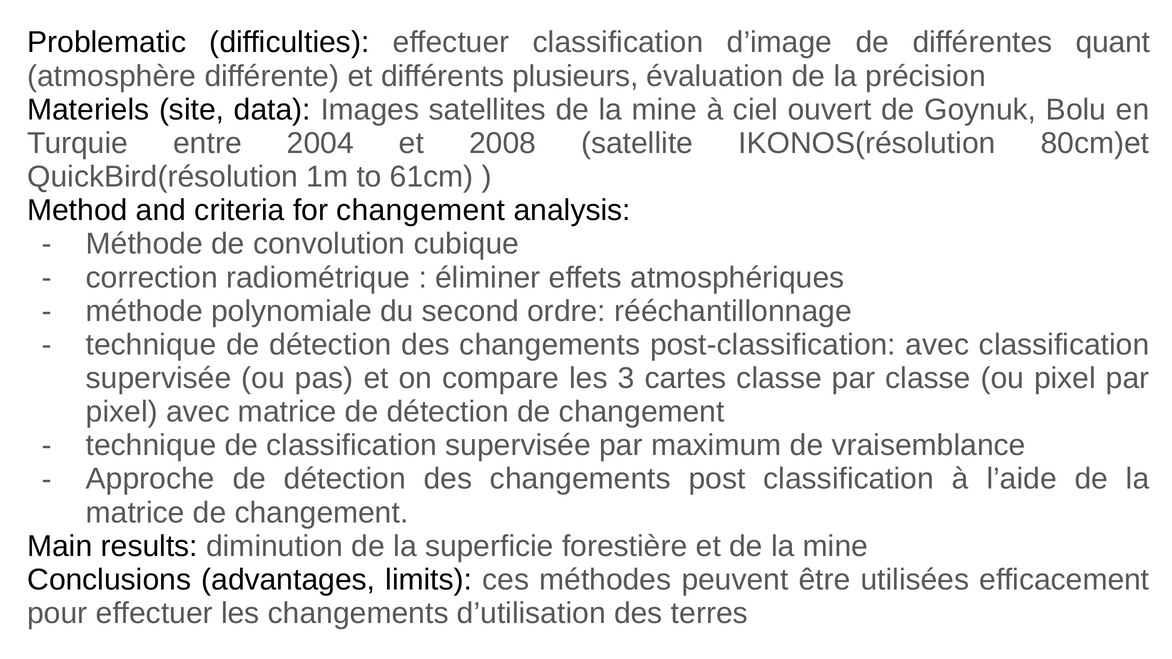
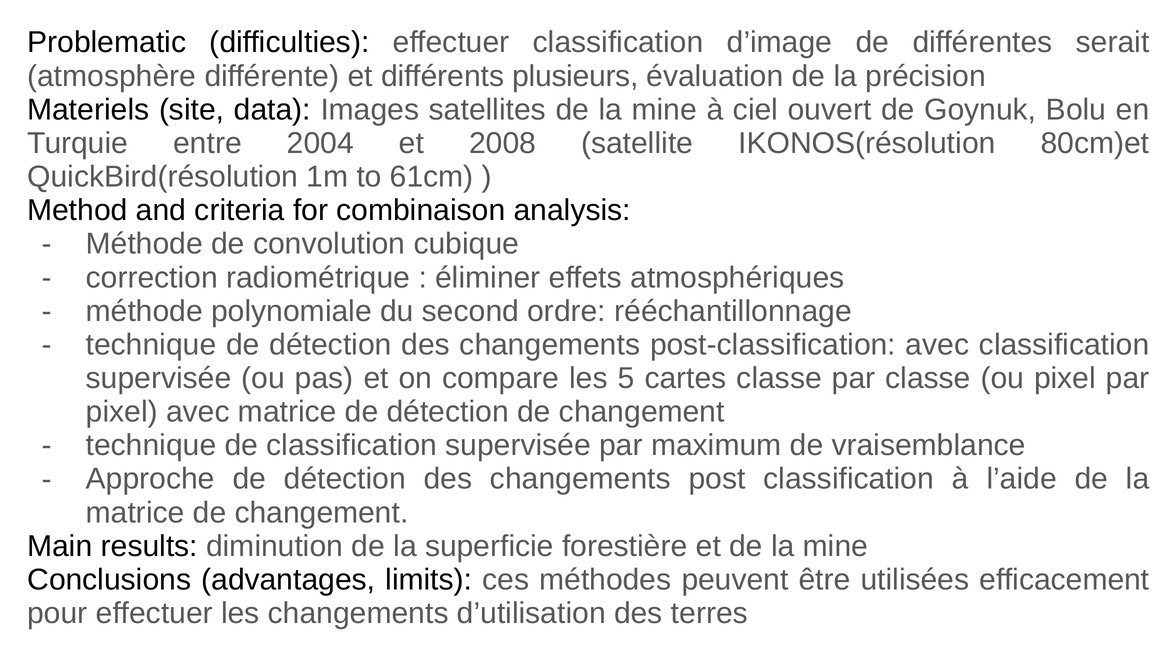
quant: quant -> serait (1113, 43)
for changement: changement -> combinaison (421, 211)
3: 3 -> 5 (626, 378)
